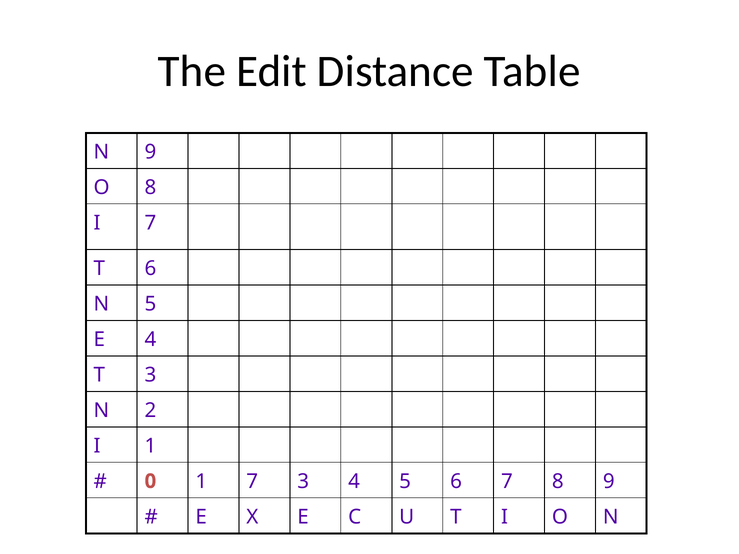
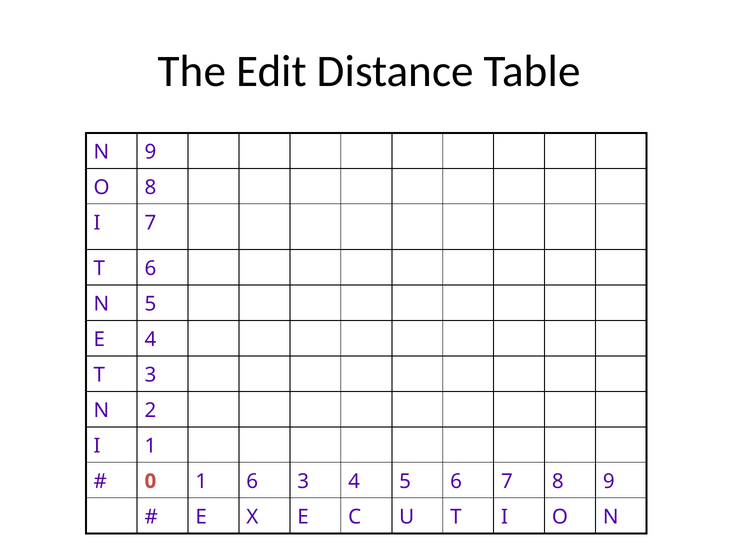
1 7: 7 -> 6 (252, 481)
